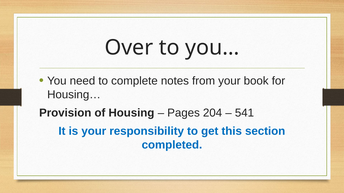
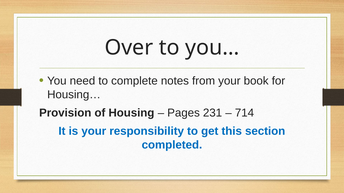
204: 204 -> 231 (213, 113)
541: 541 -> 714 (244, 113)
